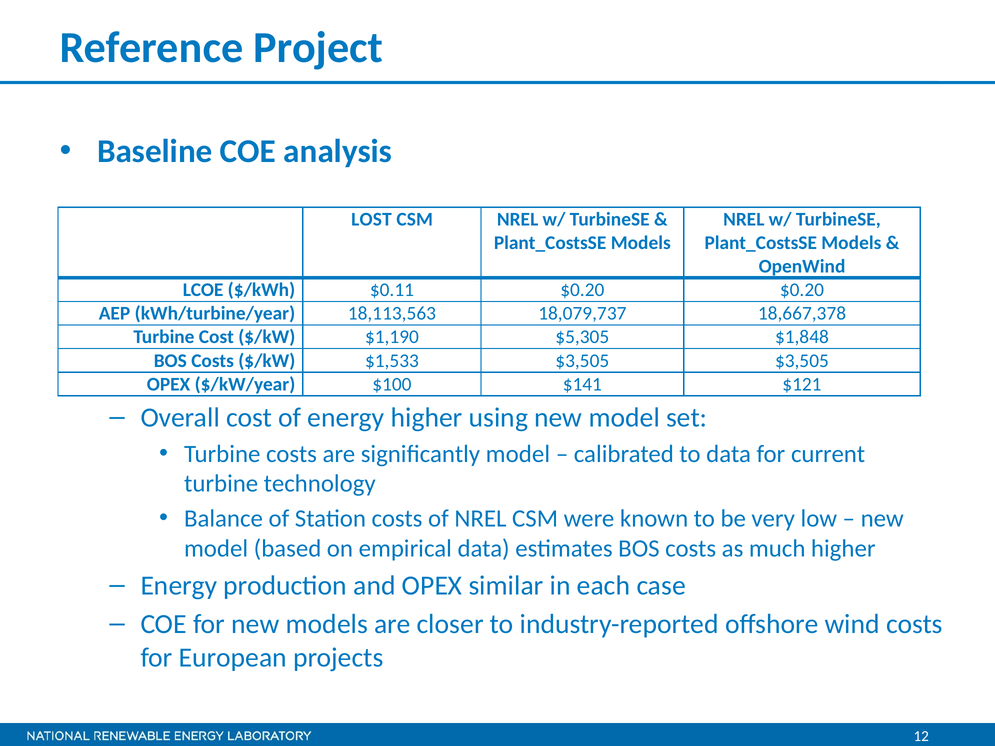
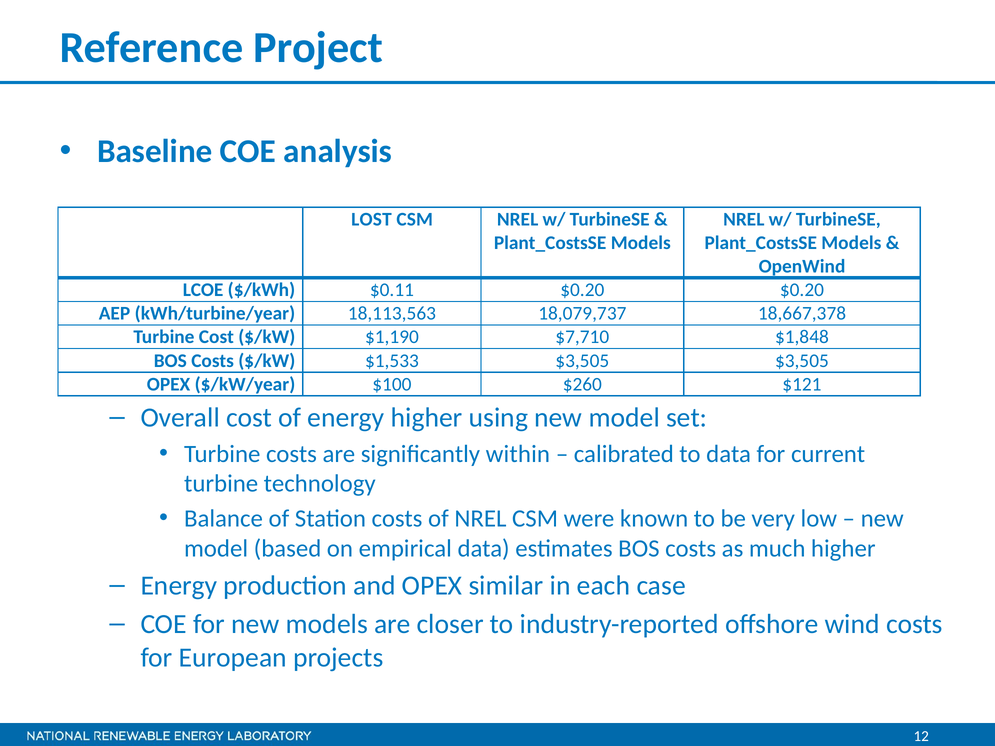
$5,305: $5,305 -> $7,710 (582, 337)
$141: $141 -> $260 (582, 384)
significantly model: model -> within (518, 454)
